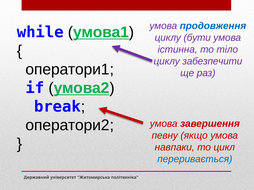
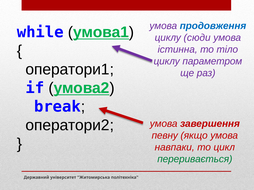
бути: бути -> сюди (197, 38)
забезпечити: забезпечити -> параметром (212, 61)
переривається colour: blue -> green (195, 160)
